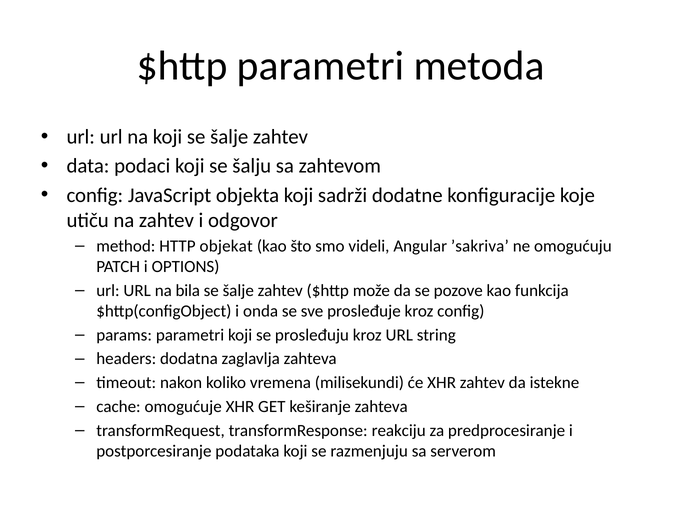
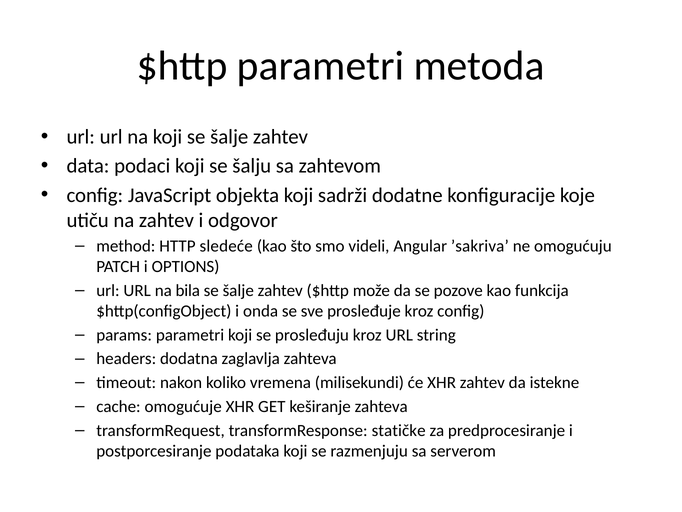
objekat: objekat -> sledeće (226, 246)
reakciju: reakciju -> statičke (399, 430)
